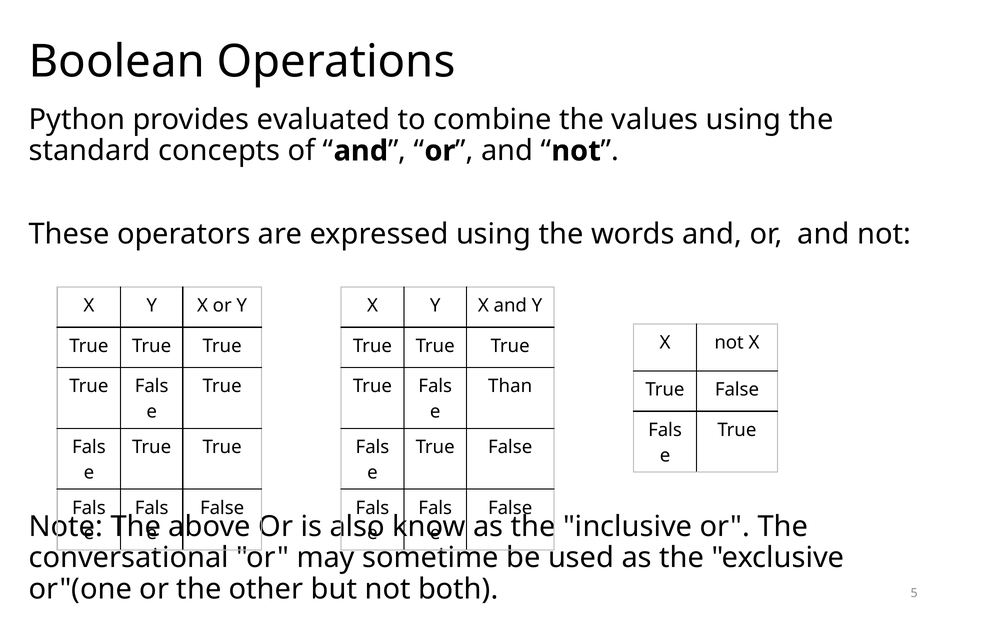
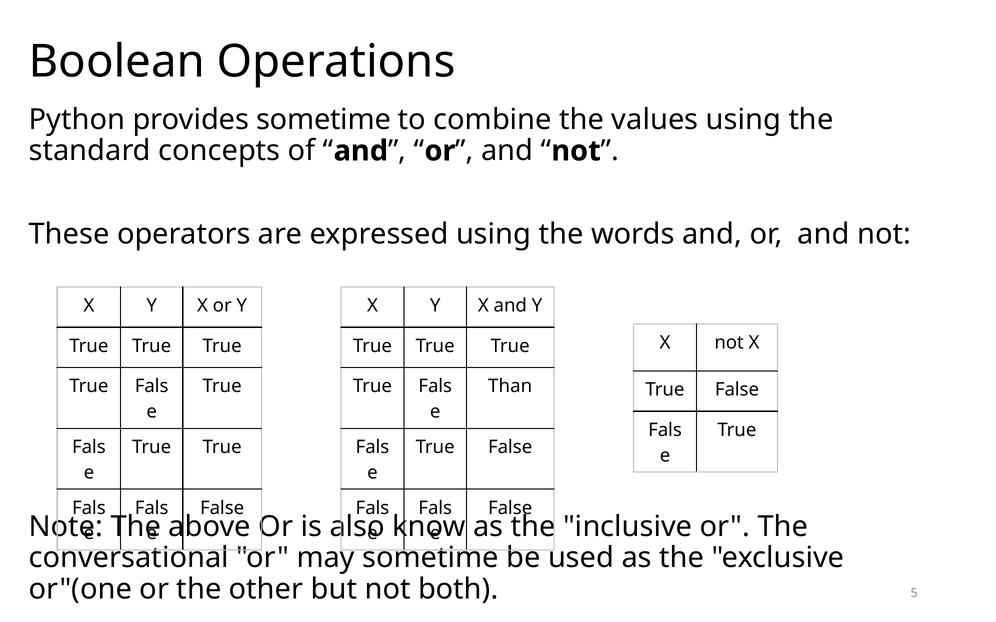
provides evaluated: evaluated -> sometime (324, 120)
